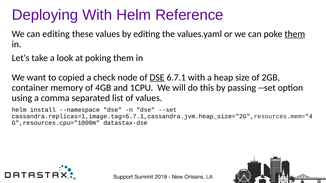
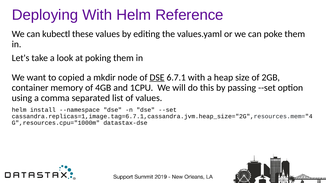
can editing: editing -> kubectl (56, 34)
them underline: present -> none (295, 34)
check: check -> mkdir (104, 78)
